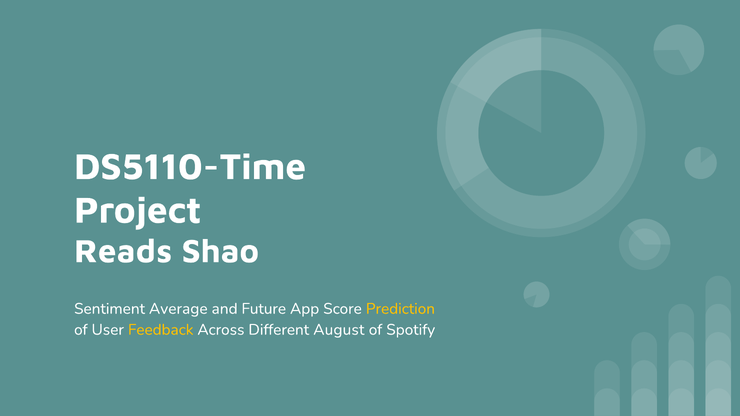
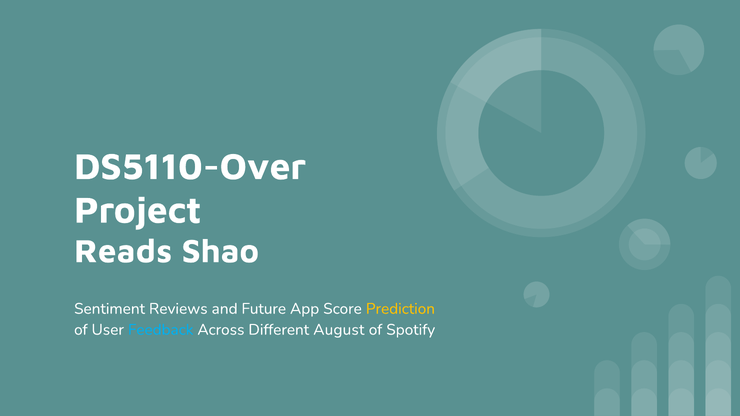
DS5110-Time: DS5110-Time -> DS5110-Over (190, 167)
Average: Average -> Reviews (178, 309)
Feedback colour: yellow -> light blue (161, 330)
